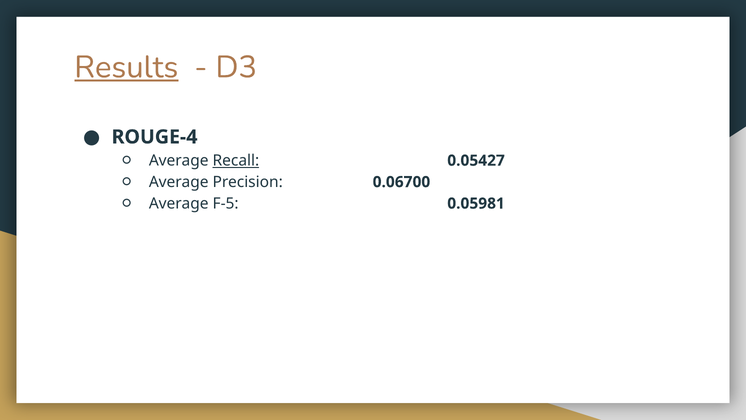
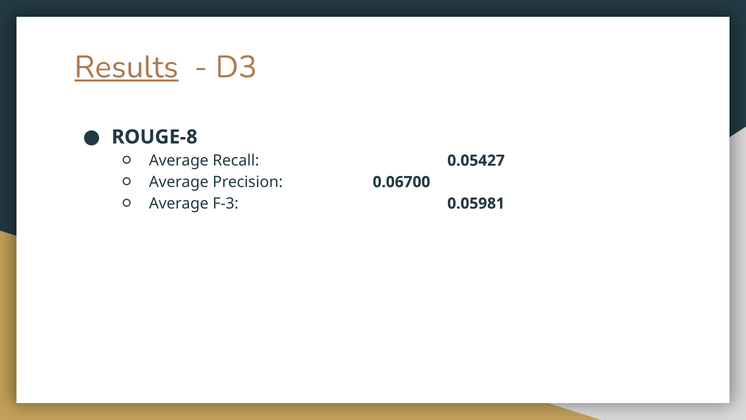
ROUGE-4: ROUGE-4 -> ROUGE-8 (155, 137)
Recall underline: present -> none (236, 160)
F-5: F-5 -> F-3 (226, 203)
